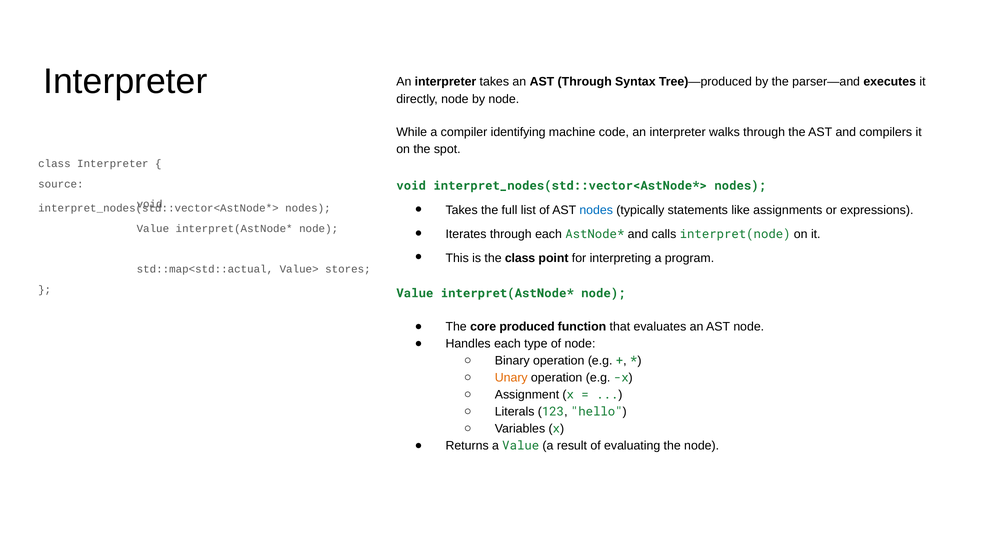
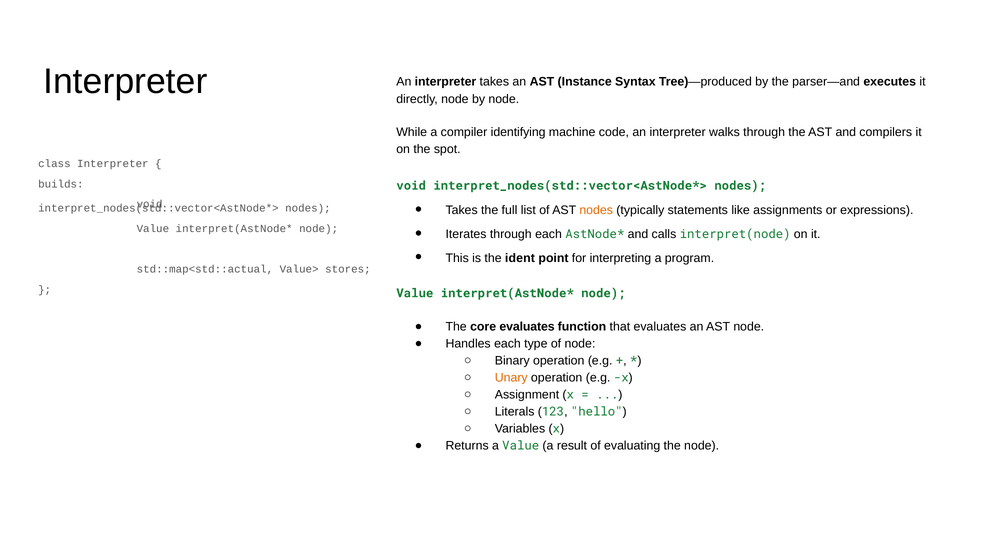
AST Through: Through -> Instance (585, 82)
source: source -> builds (61, 184)
nodes colour: blue -> orange (596, 210)
the class: class -> ident (520, 258)
core produced: produced -> evaluates (527, 327)
